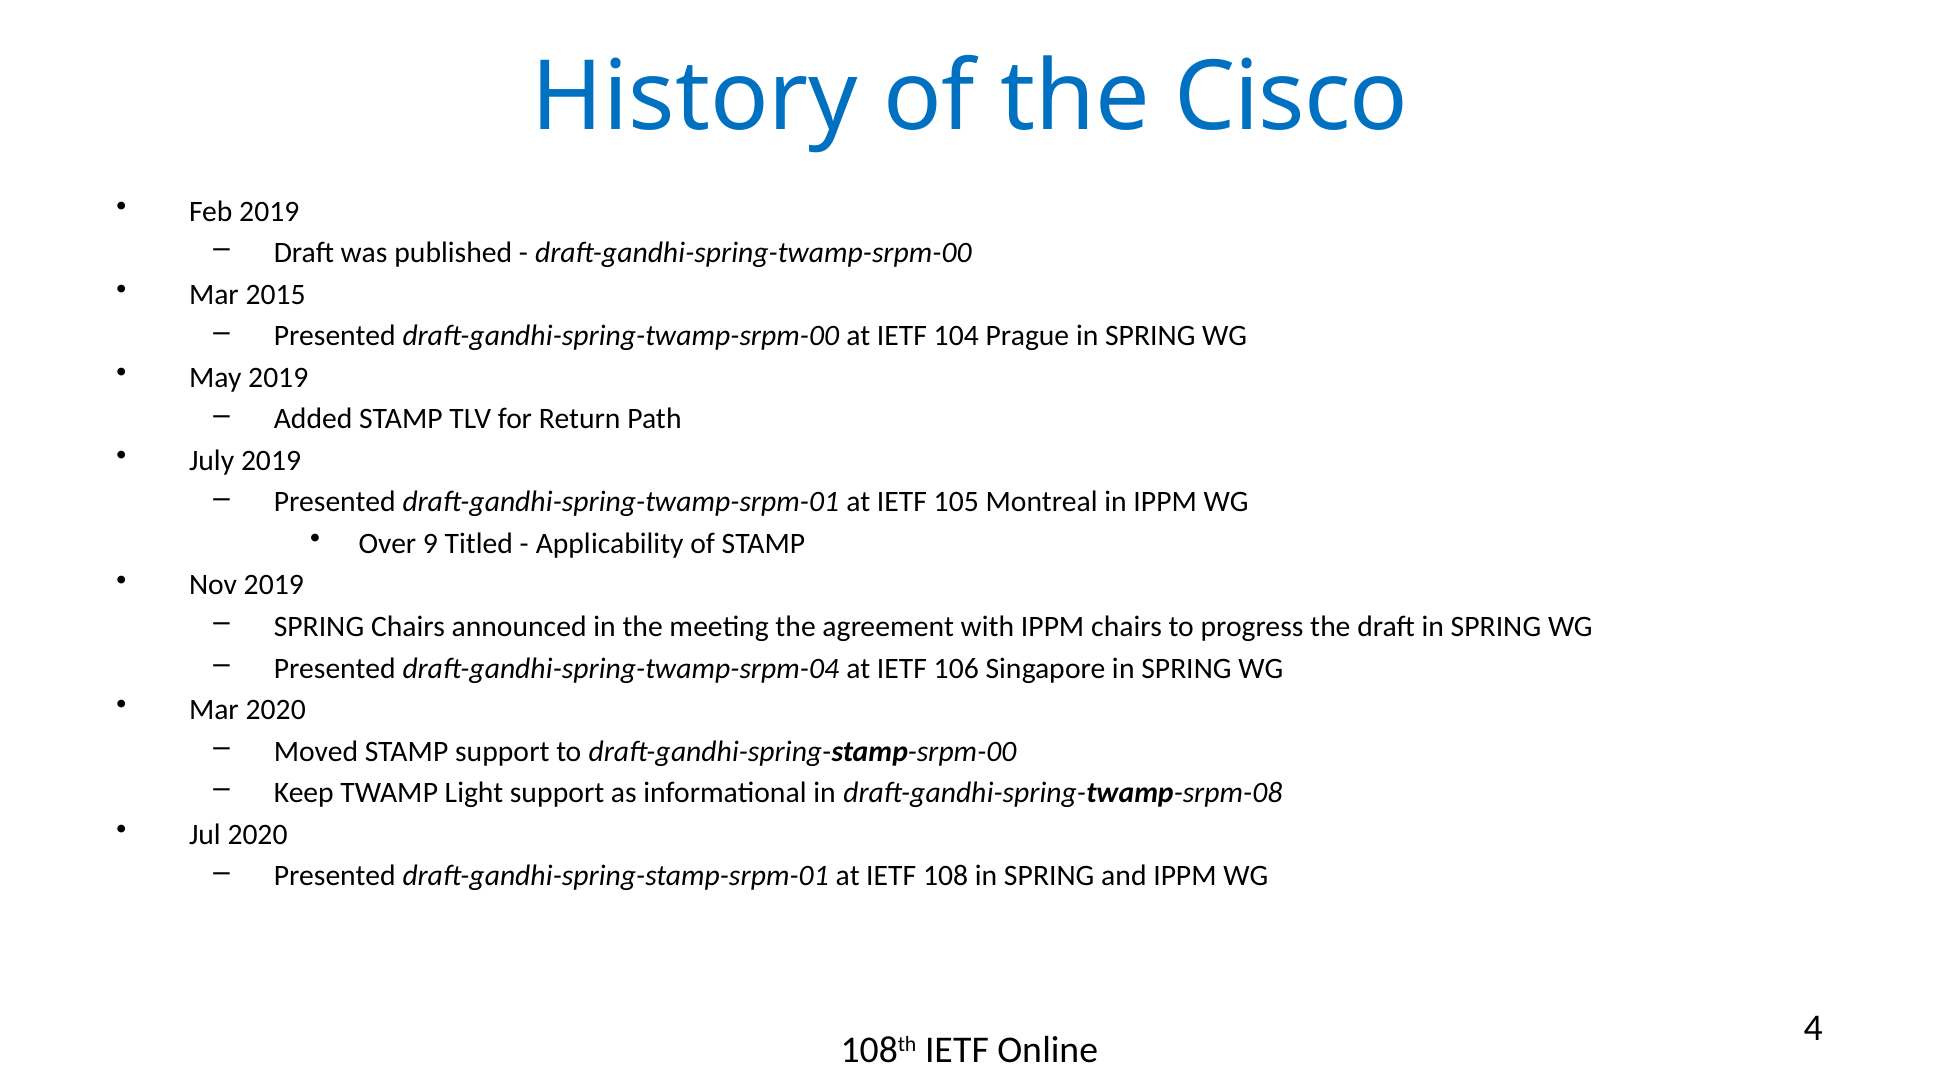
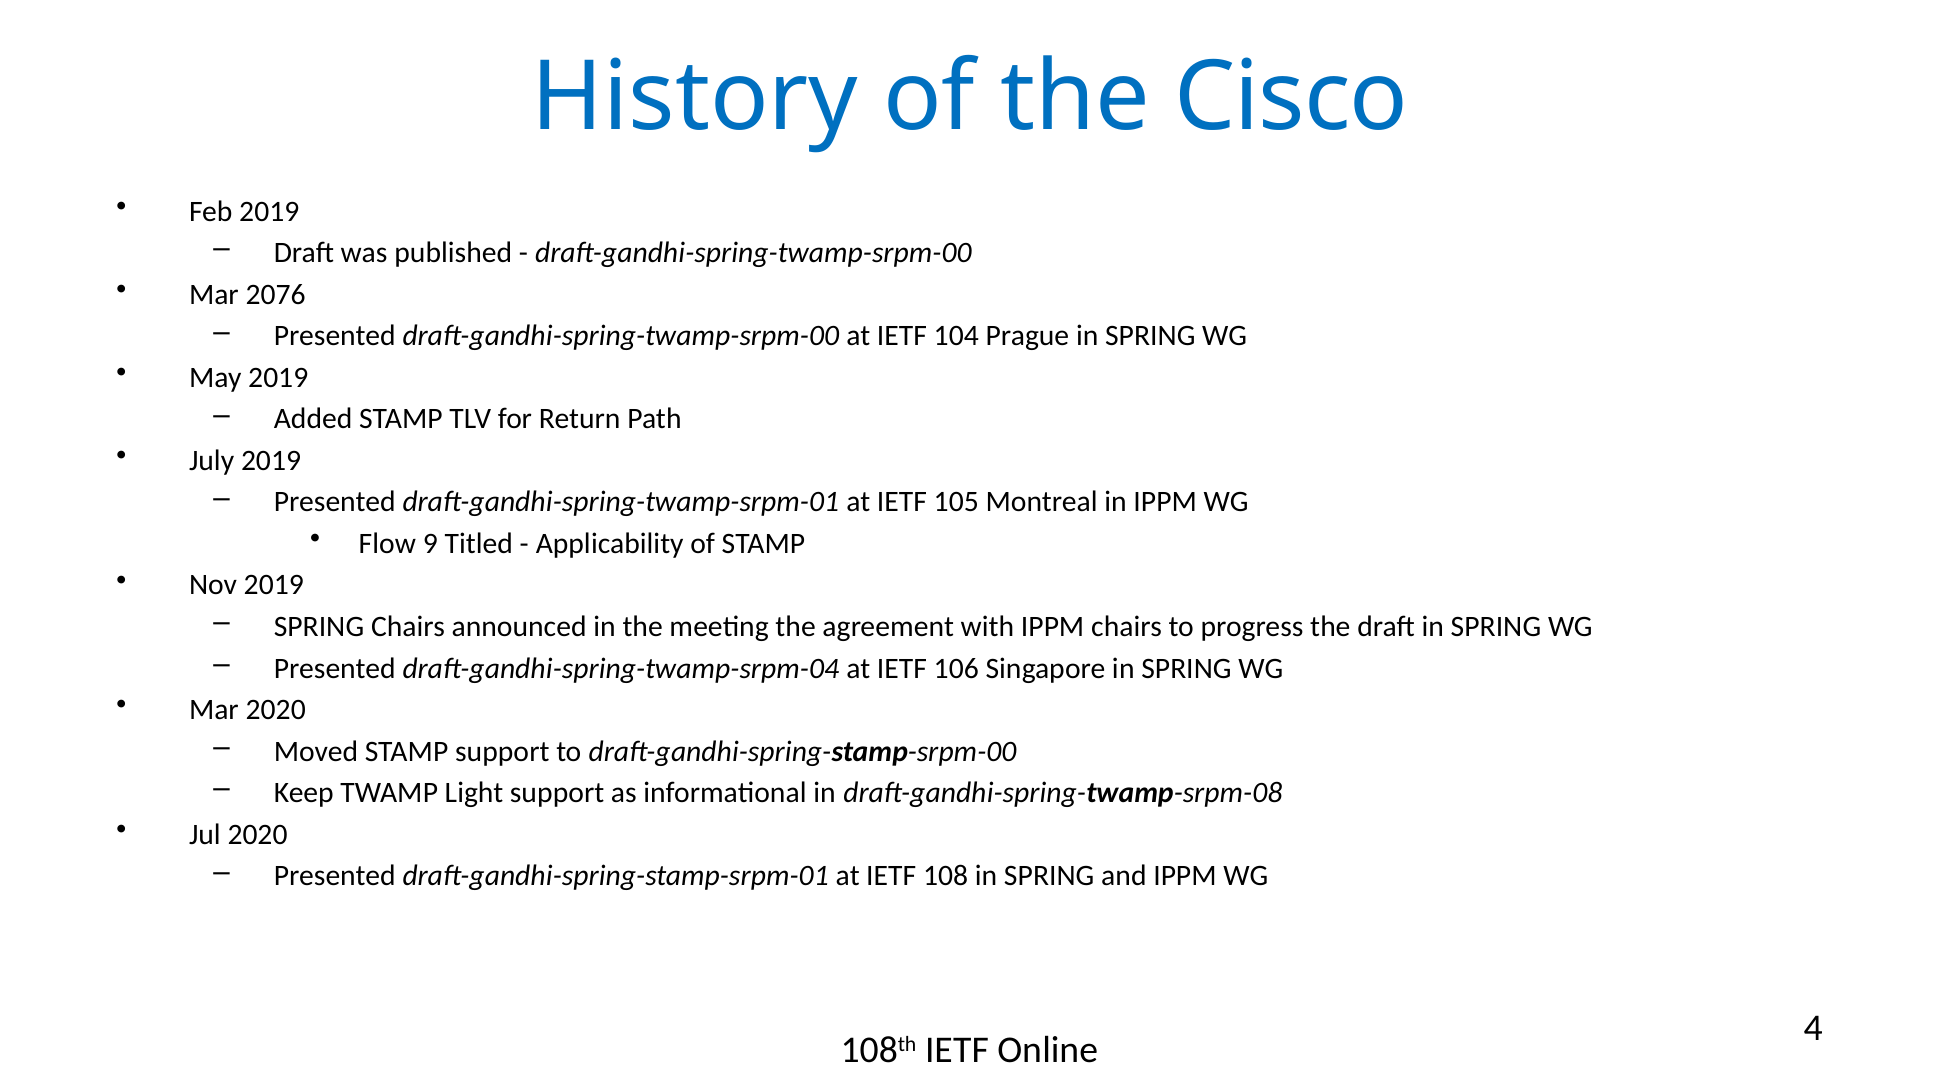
2015: 2015 -> 2076 (276, 294)
Over: Over -> Flow (387, 544)
